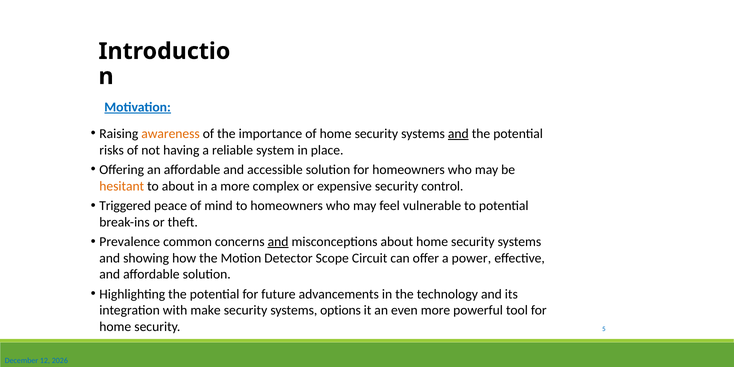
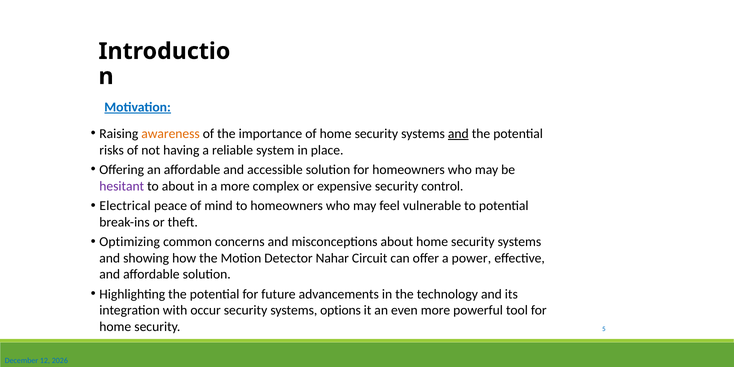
hesitant colour: orange -> purple (122, 186)
Triggered: Triggered -> Electrical (125, 206)
Prevalence: Prevalence -> Optimizing (130, 242)
and underline: present -> none (278, 242)
Scope: Scope -> Nahar (332, 258)
make: make -> occur (206, 310)
